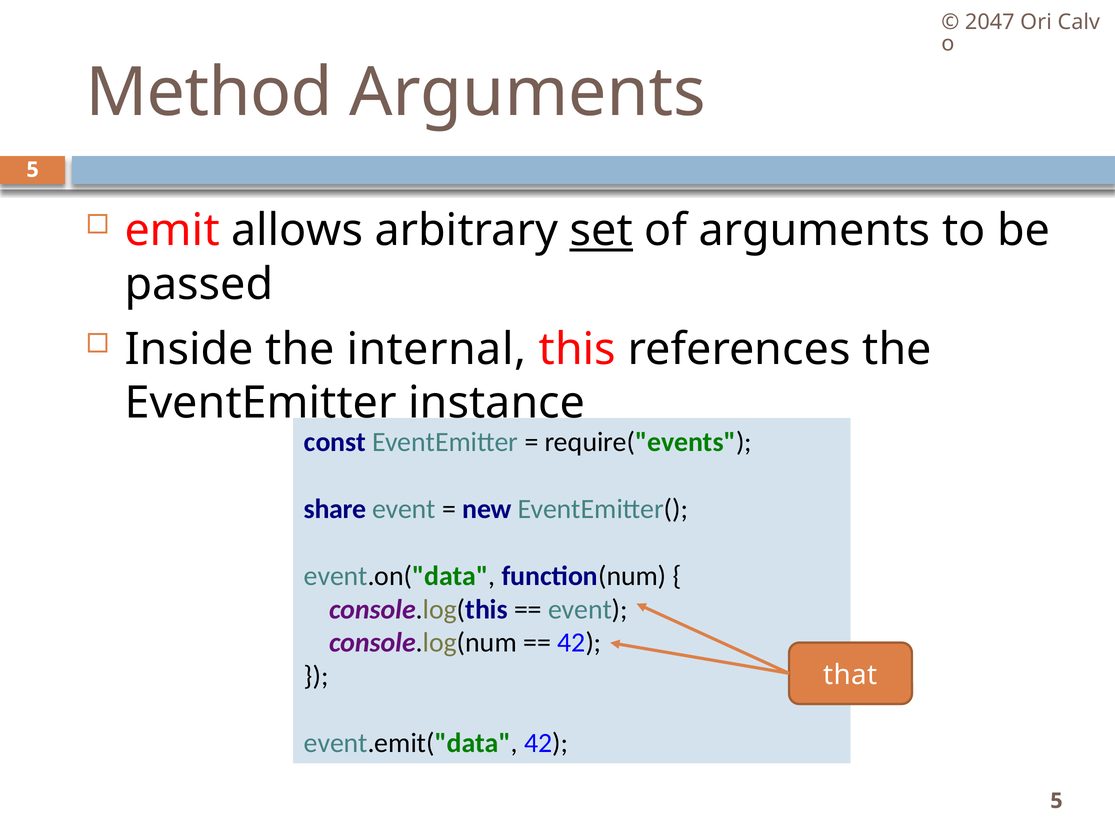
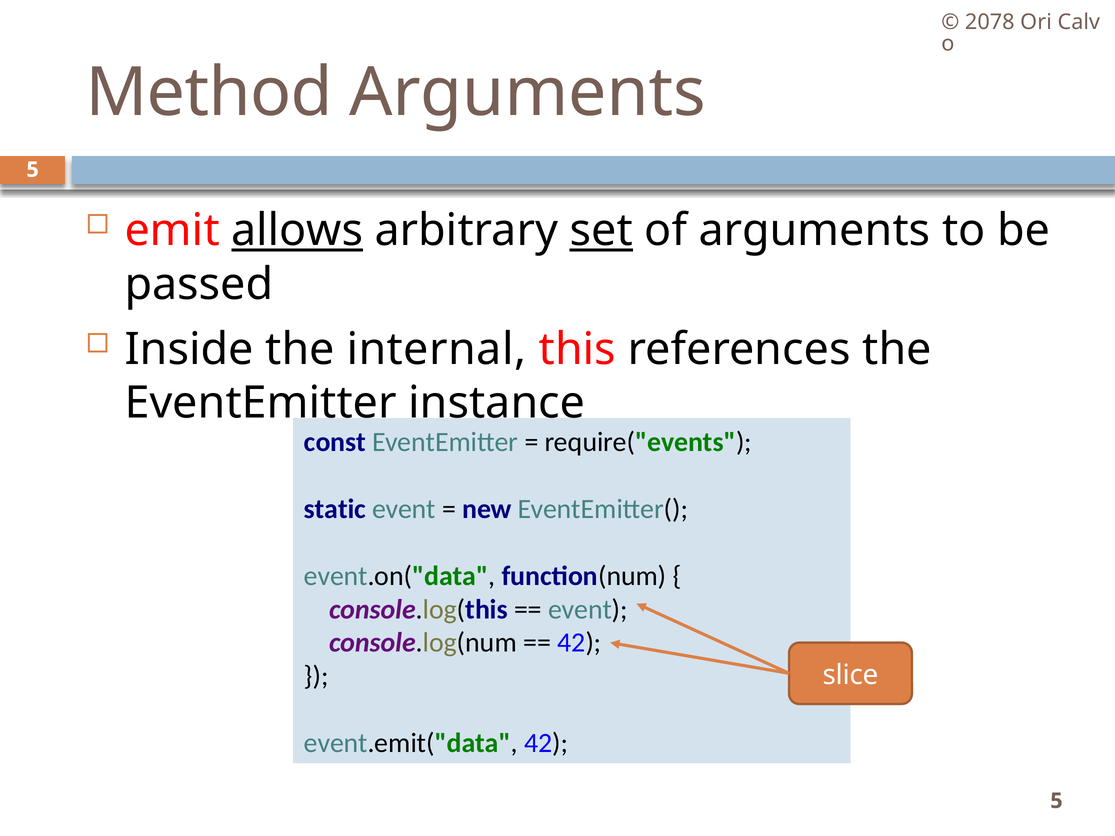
2047: 2047 -> 2078 (990, 22)
allows underline: none -> present (297, 231)
share: share -> static (335, 509)
that: that -> slice (851, 675)
